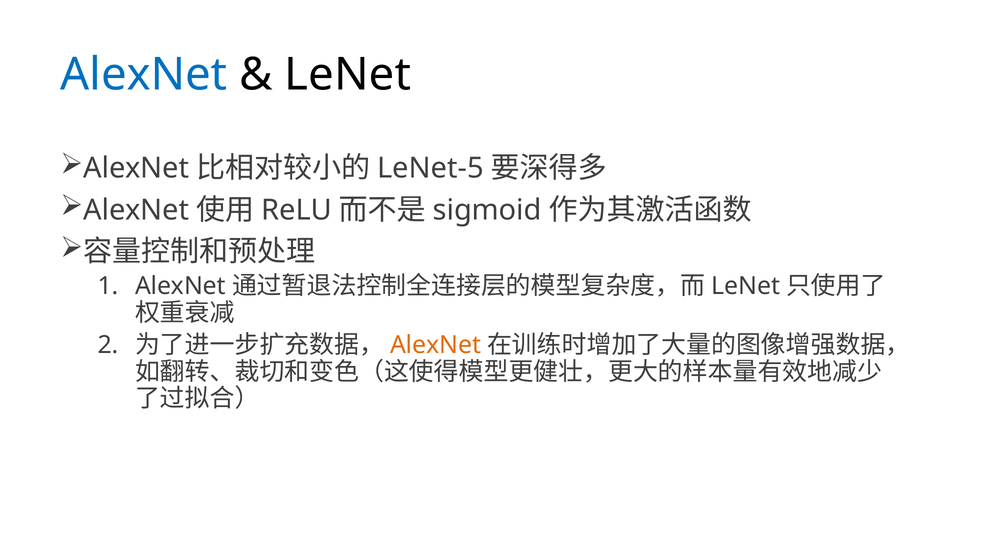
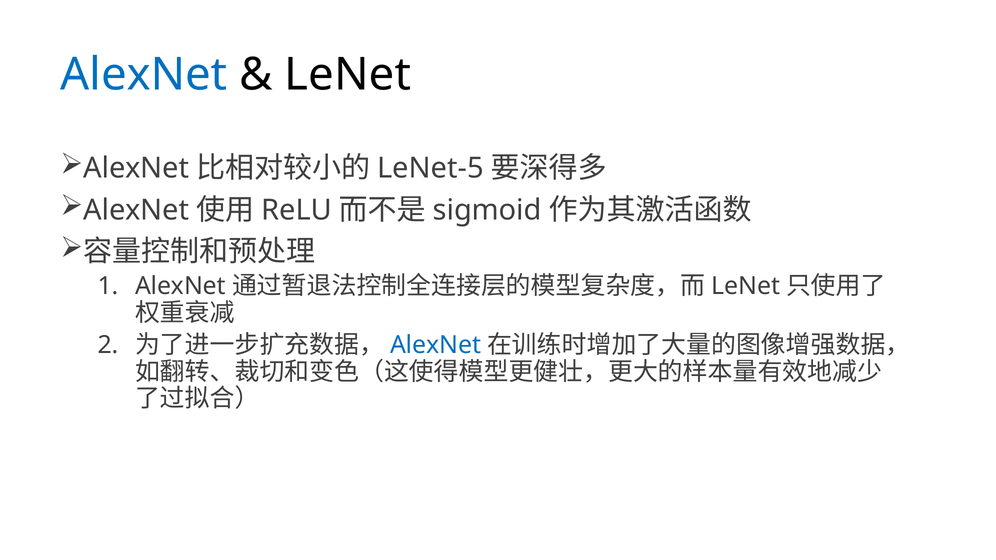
AlexNet colour: orange -> blue (436, 345)
